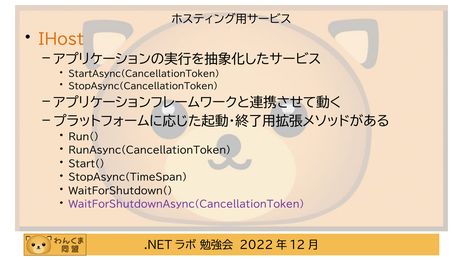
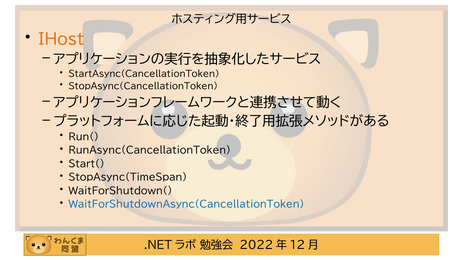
WaitForShutdownAsync(CancellationToken colour: purple -> blue (186, 205)
